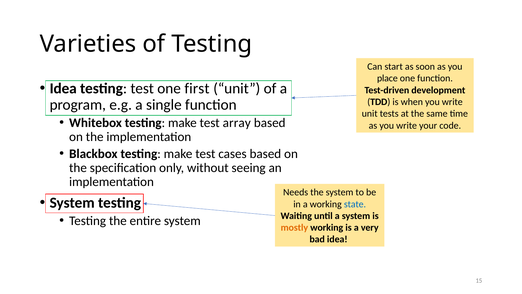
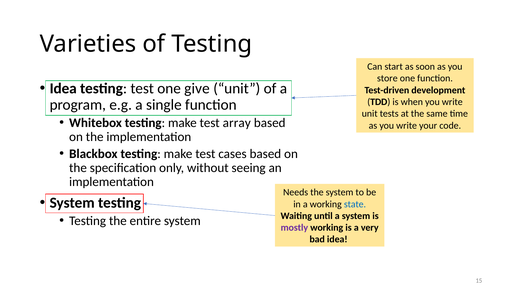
place: place -> store (387, 78)
first: first -> give (197, 88)
mostly colour: orange -> purple (294, 227)
